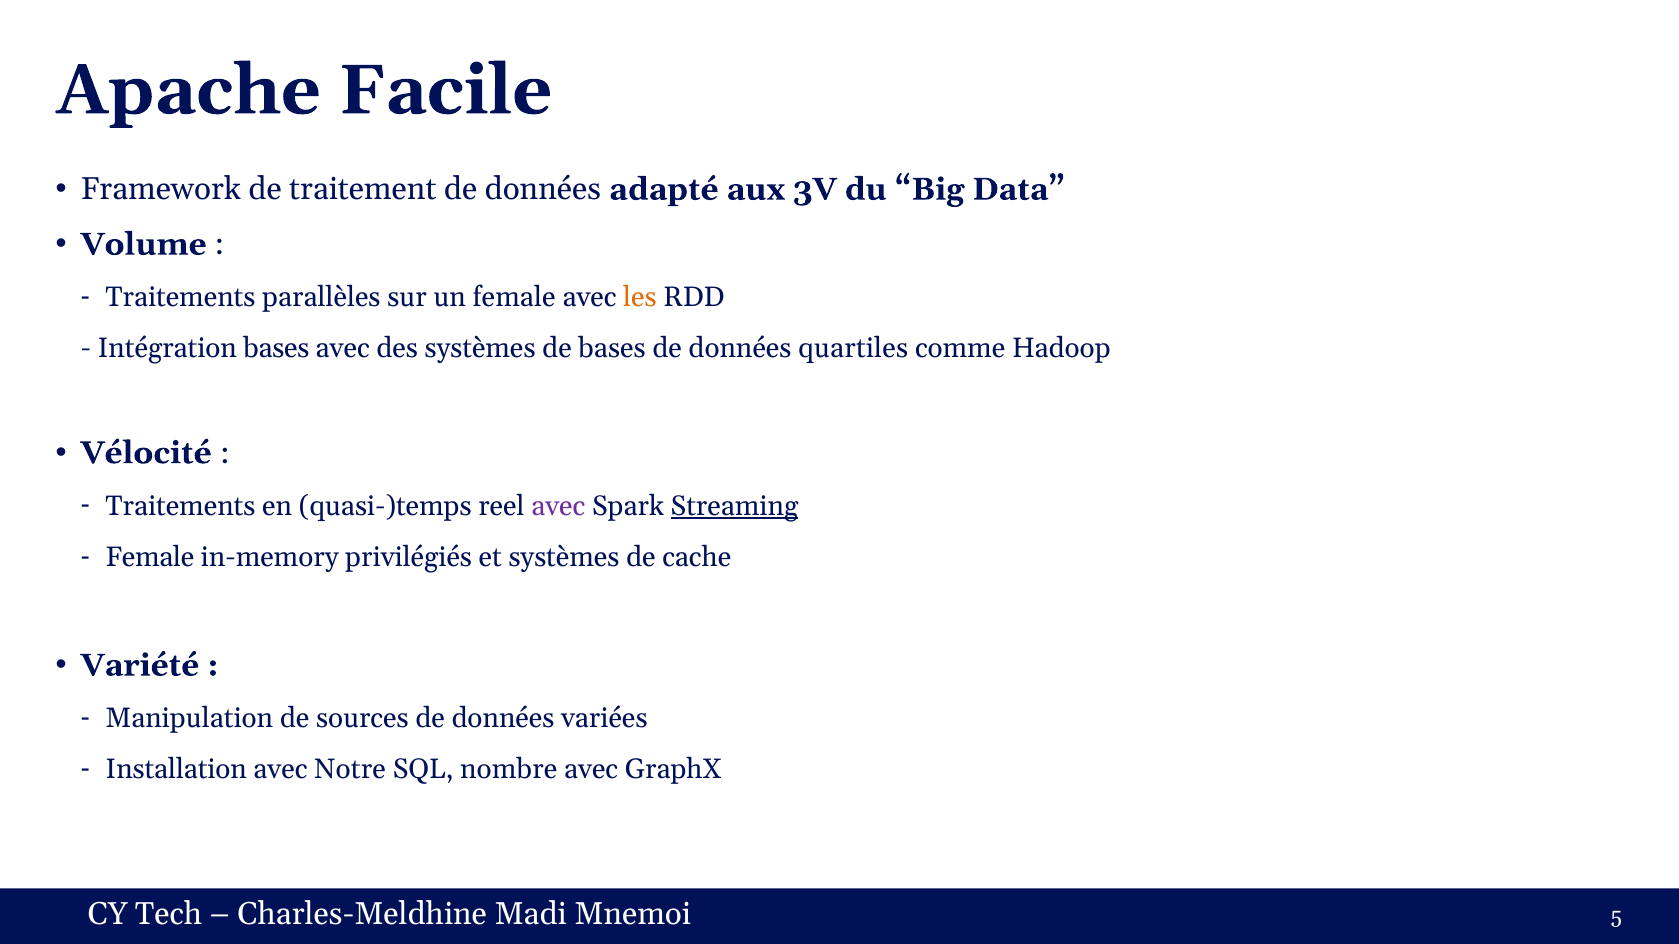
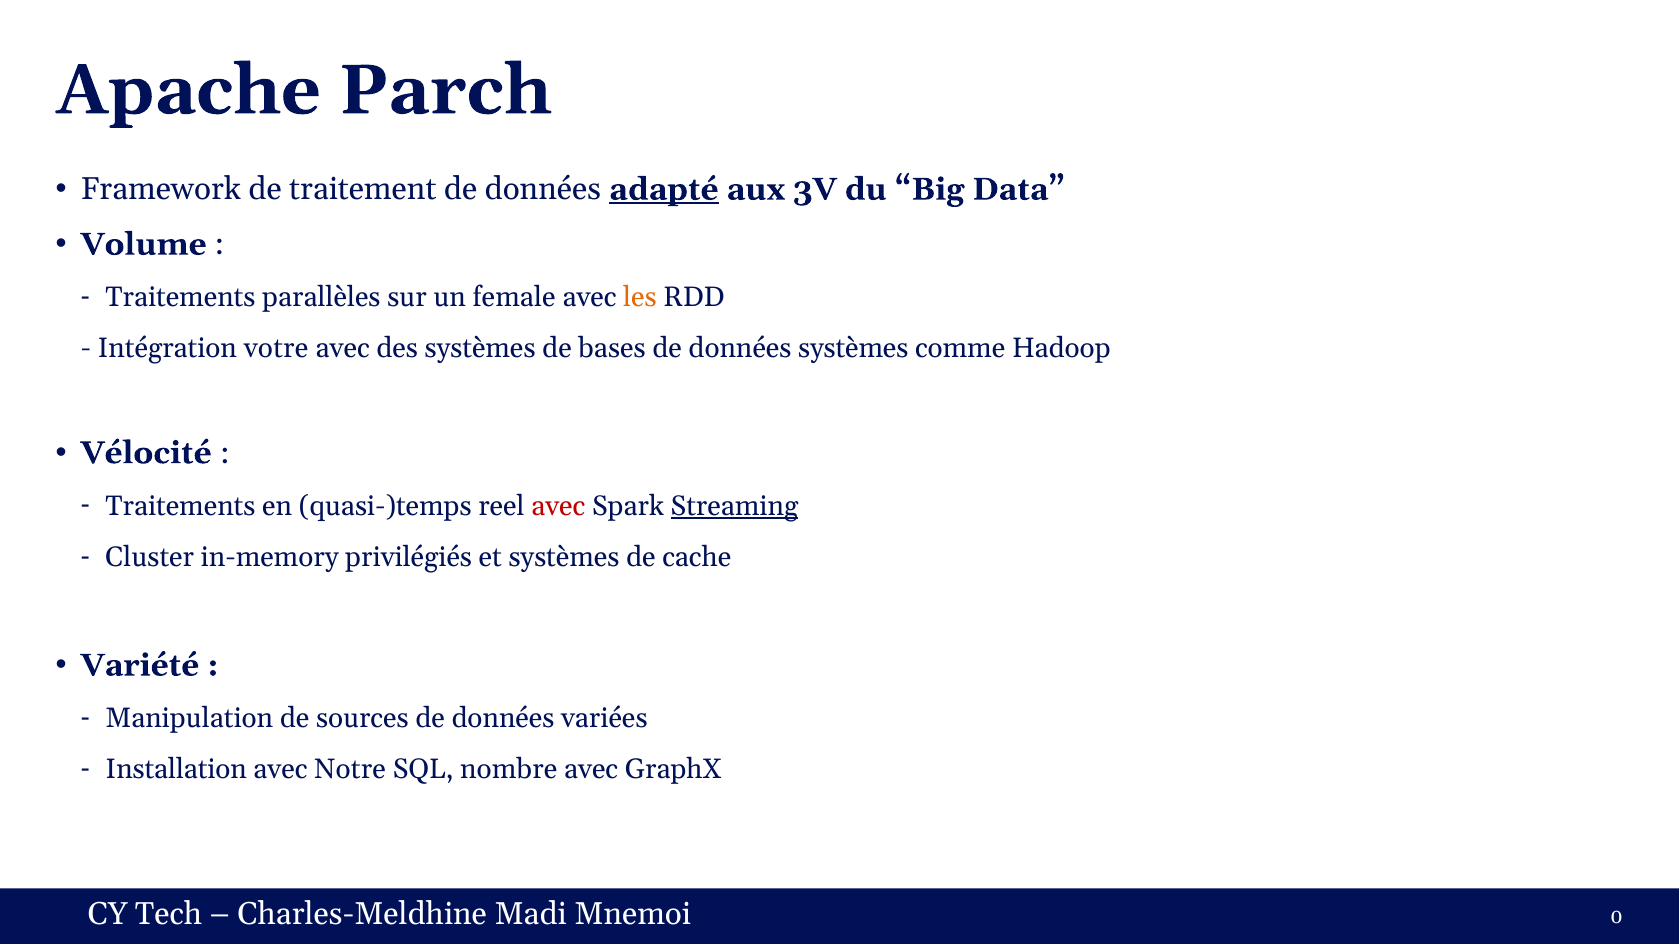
Facile: Facile -> Parch (445, 90)
adapté underline: none -> present (664, 189)
Intégration bases: bases -> votre (276, 349)
données quartiles: quartiles -> systèmes (853, 349)
avec colour: purple -> red (558, 506)
Female: Female -> Cluster (150, 557)
5: 5 -> 0 (1617, 917)
